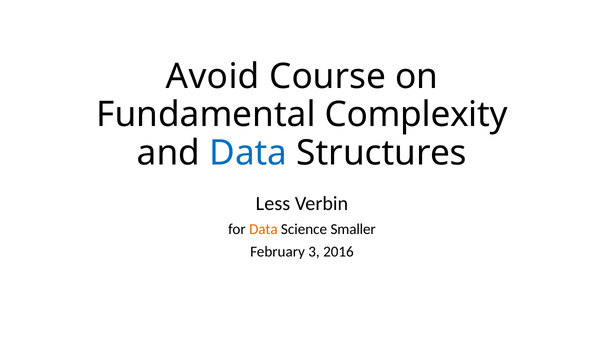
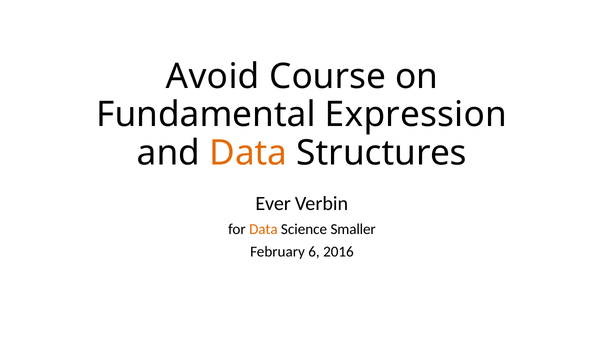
Complexity: Complexity -> Expression (416, 115)
Data colour: blue -> orange (248, 153)
Less: Less -> Ever (273, 204)
3: 3 -> 6 (314, 252)
